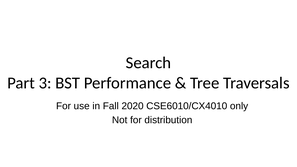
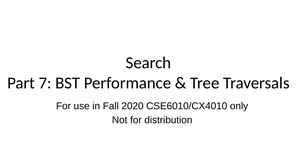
3: 3 -> 7 (45, 83)
